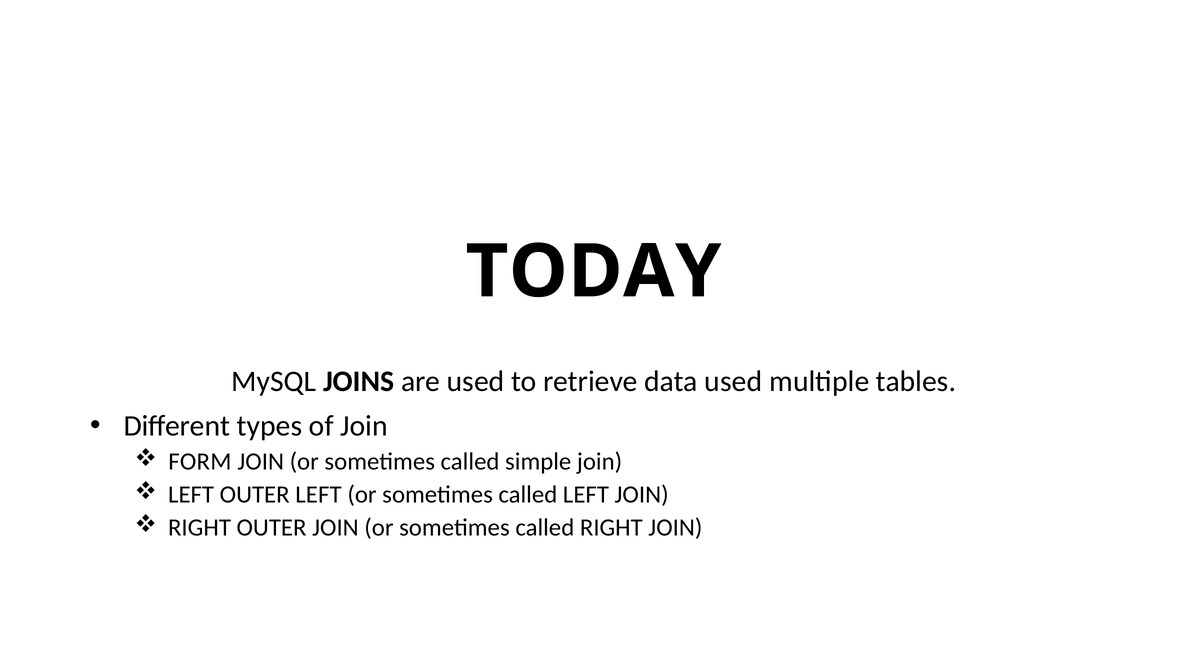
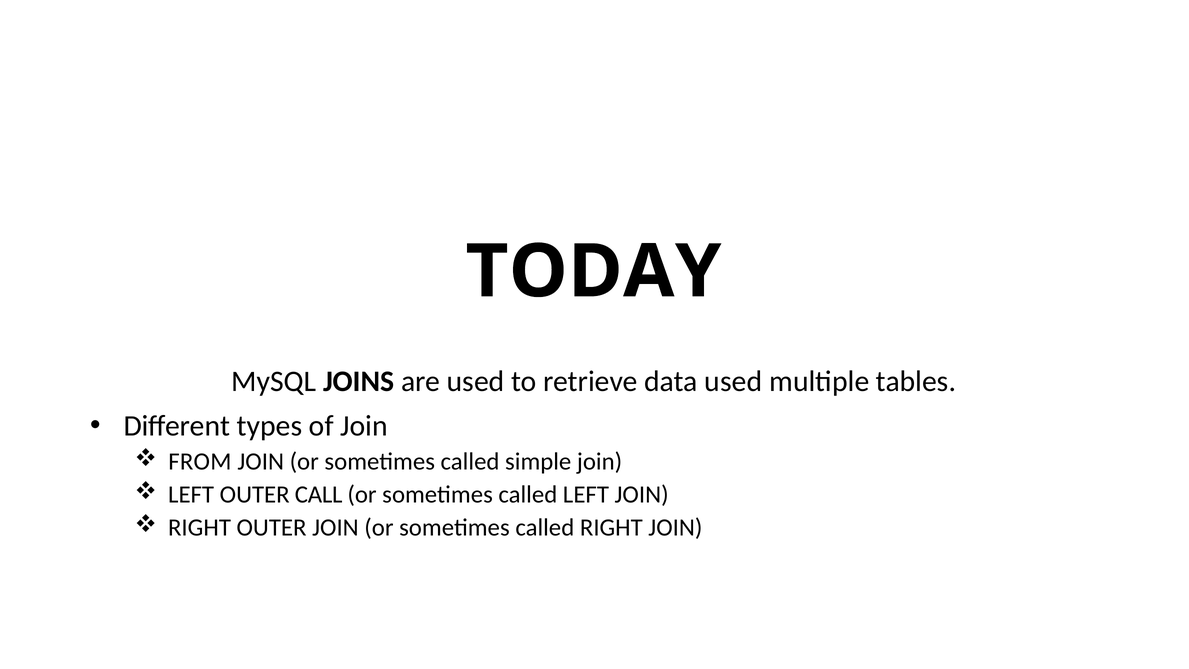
FORM: FORM -> FROM (200, 461)
OUTER LEFT: LEFT -> CALL (319, 494)
